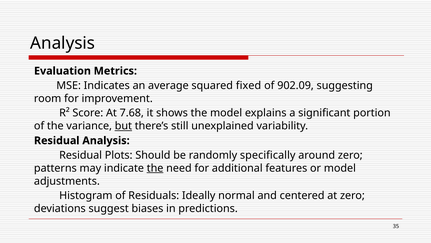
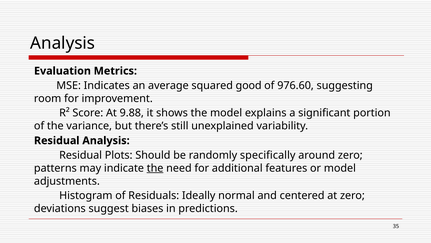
fixed: fixed -> good (249, 85)
902.09: 902.09 -> 976.60 (296, 85)
7.68: 7.68 -> 9.88 (132, 113)
but underline: present -> none (123, 126)
